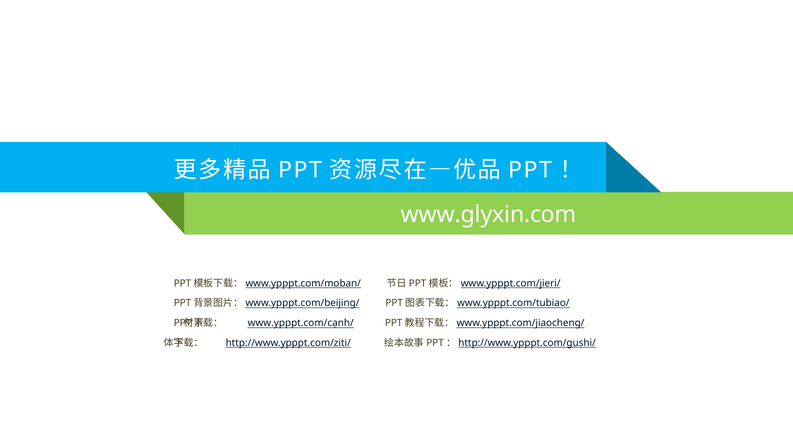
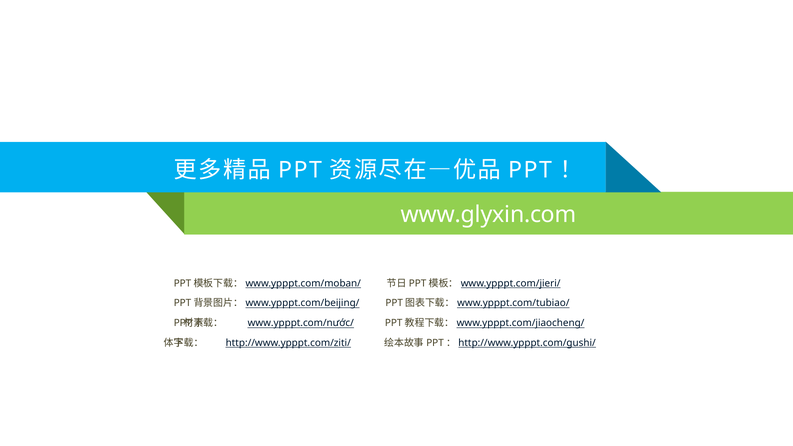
www.ypppt.com/cạnh/: www.ypppt.com/cạnh/ -> www.ypppt.com/nước/ (301, 323)
